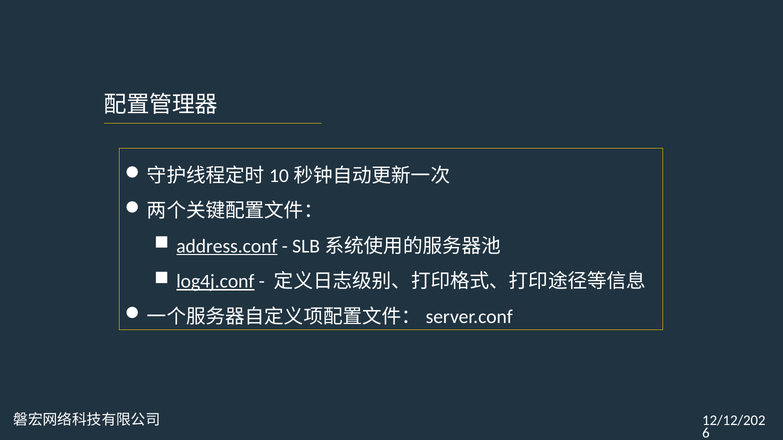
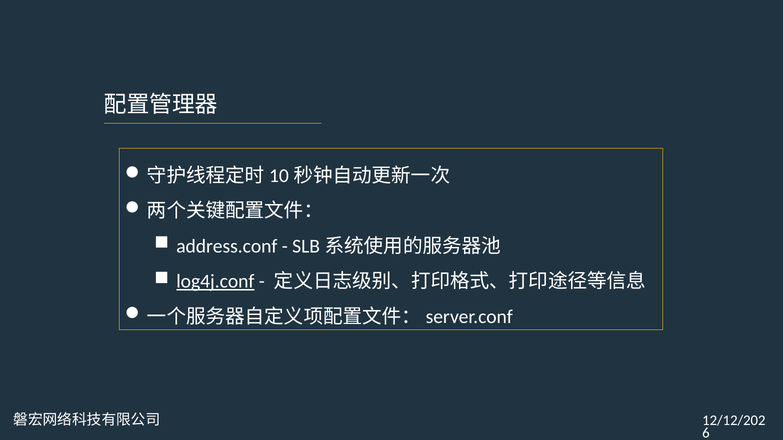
address.conf underline: present -> none (227, 246)
